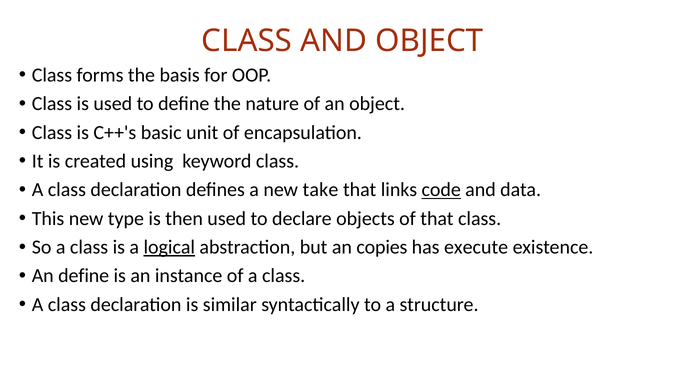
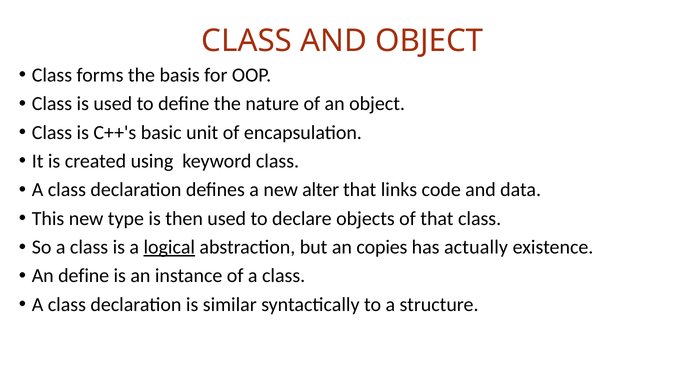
take: take -> alter (321, 190)
code underline: present -> none (441, 190)
execute: execute -> actually (476, 247)
